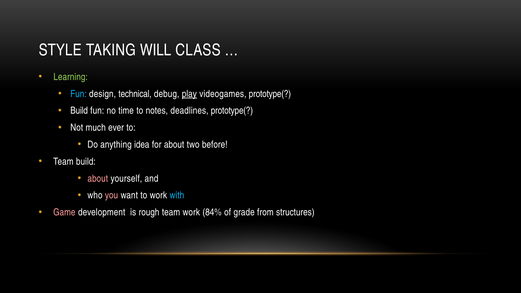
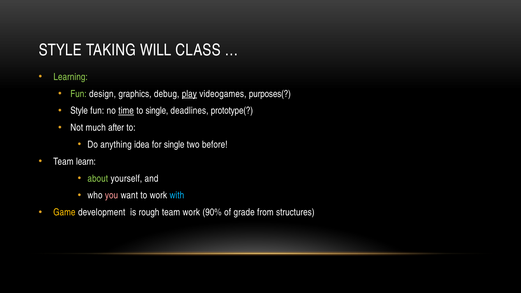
Fun colour: light blue -> light green (78, 94)
technical: technical -> graphics (135, 94)
videogames prototype(: prototype( -> purposes( (270, 94)
Build: Build -> Style (79, 111)
time underline: none -> present (126, 111)
to notes: notes -> single (157, 111)
ever: ever -> after (116, 128)
for about: about -> single (174, 145)
Team build: build -> learn (86, 162)
about colour: pink -> light green (98, 179)
Game colour: pink -> yellow (64, 212)
84%: 84% -> 90% (212, 212)
